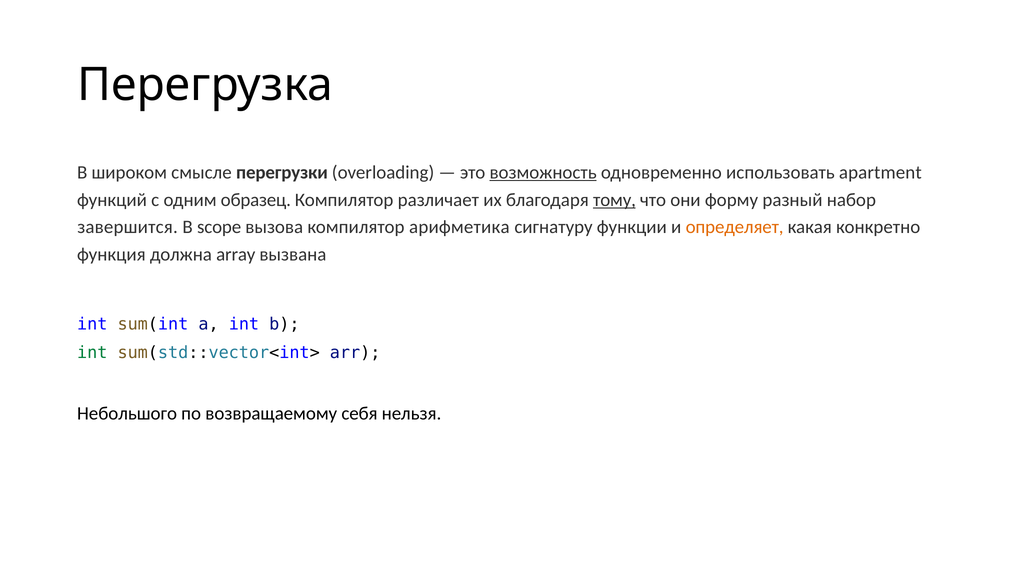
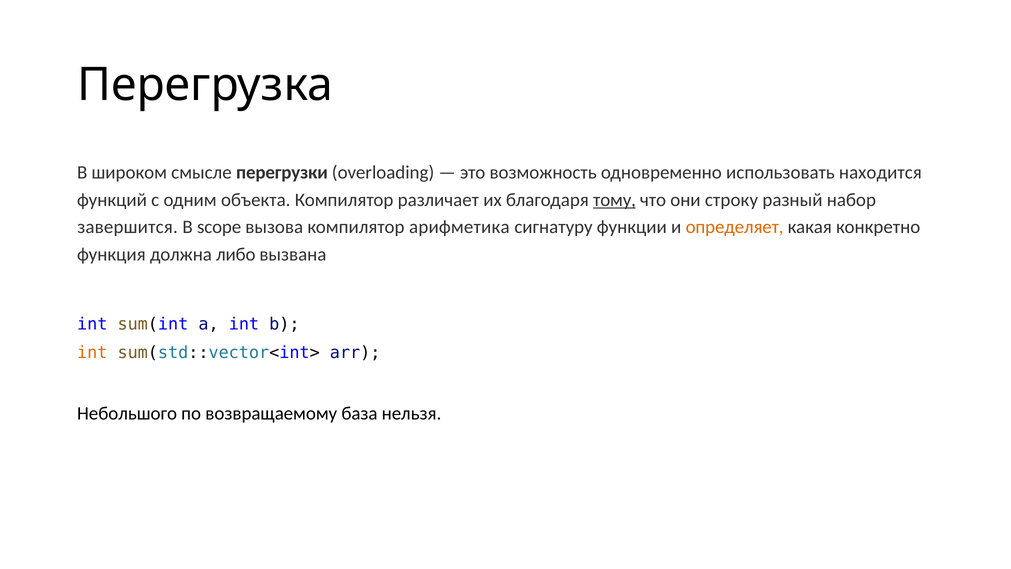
возможность underline: present -> none (543, 172)
apartment: apartment -> находится (880, 172)
образец: образец -> объекта (256, 200)
форму: форму -> строку (731, 200)
array: array -> либо (236, 254)
int colour: green -> orange (92, 352)
себя: себя -> база (359, 413)
